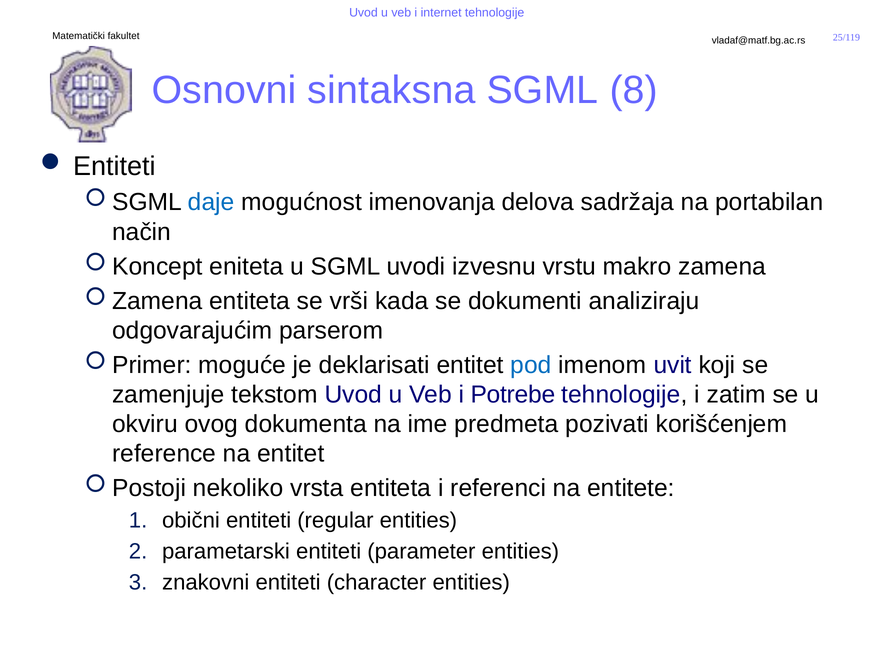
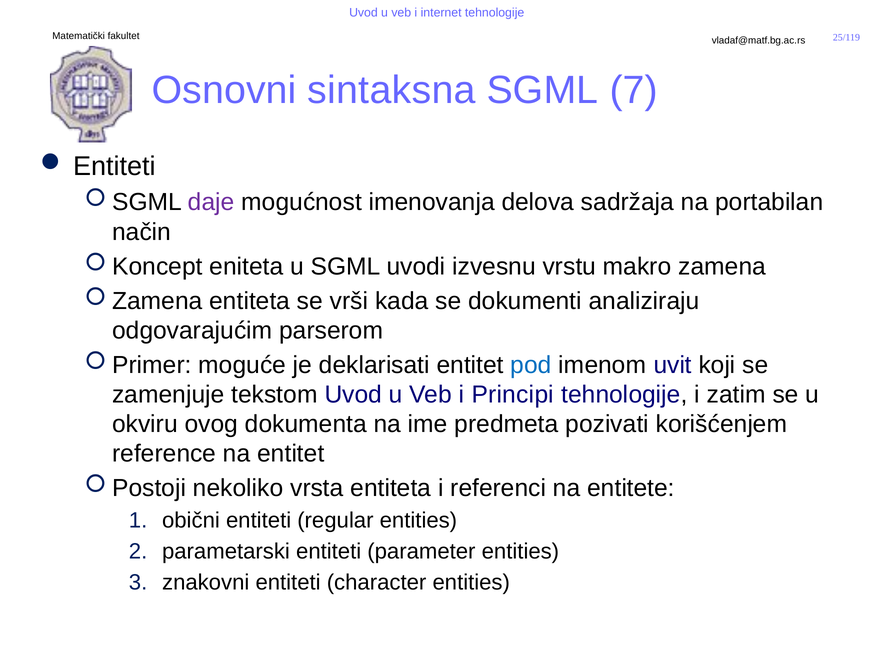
8: 8 -> 7 (634, 90)
daje colour: blue -> purple (211, 202)
Potrebe: Potrebe -> Principi (513, 394)
